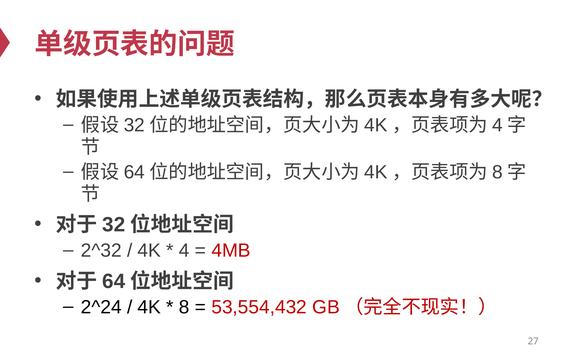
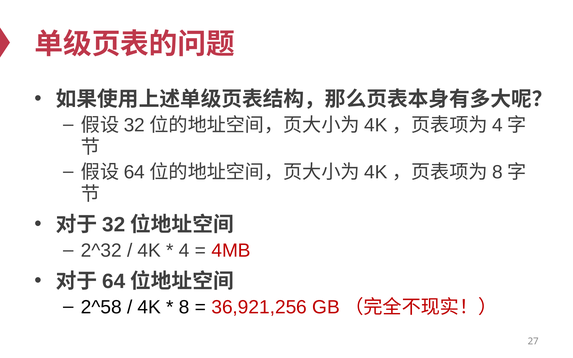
2^24: 2^24 -> 2^58 (101, 307)
53,554,432: 53,554,432 -> 36,921,256 (259, 307)
